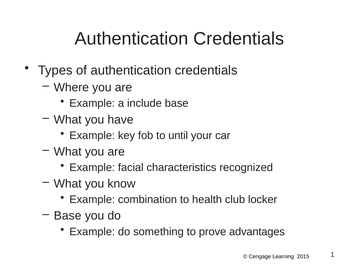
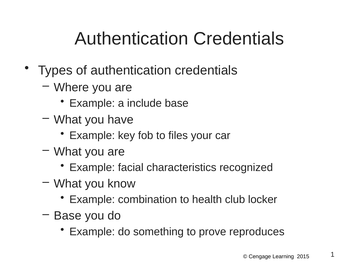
until: until -> files (178, 136)
advantages: advantages -> reproduces (257, 232)
